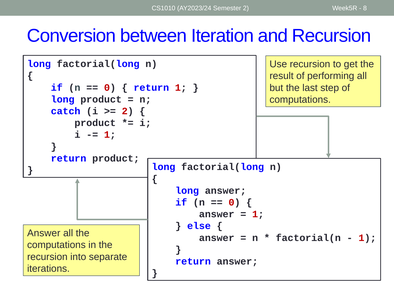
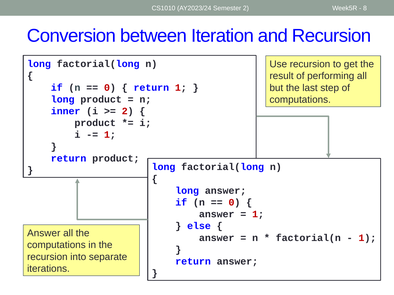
catch: catch -> inner (66, 111)
